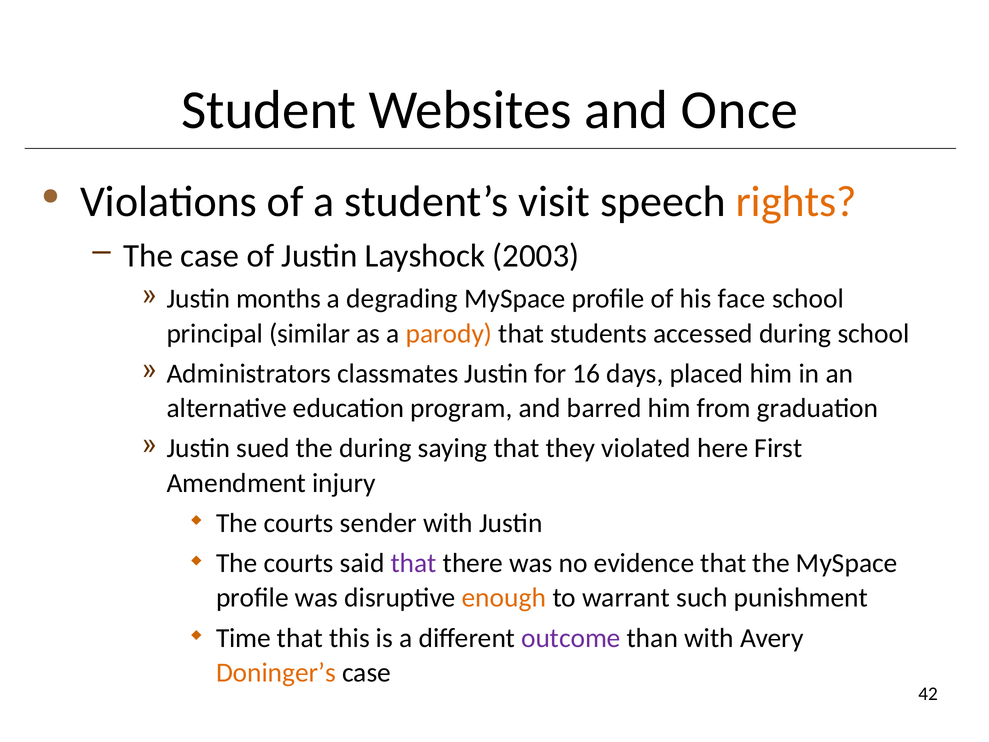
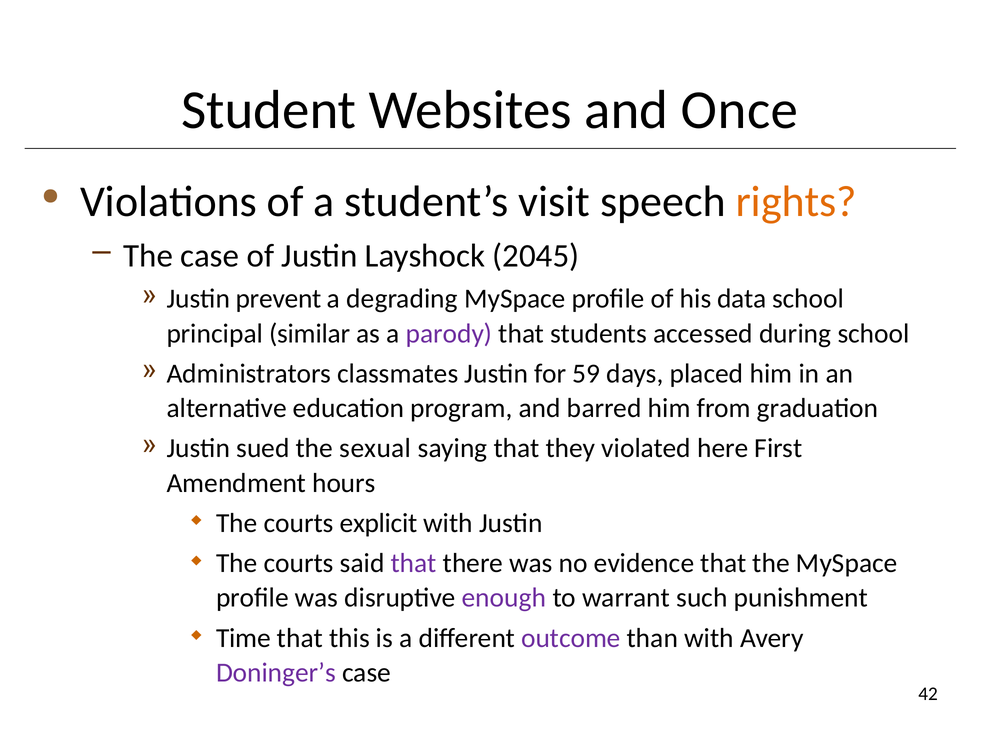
2003: 2003 -> 2045 (536, 256)
months: months -> prevent (279, 299)
face: face -> data (742, 299)
parody colour: orange -> purple (449, 333)
16: 16 -> 59 (586, 374)
the during: during -> sexual (375, 448)
injury: injury -> hours (344, 483)
sender: sender -> explicit (379, 523)
enough colour: orange -> purple (504, 598)
Doninger’s colour: orange -> purple (276, 672)
